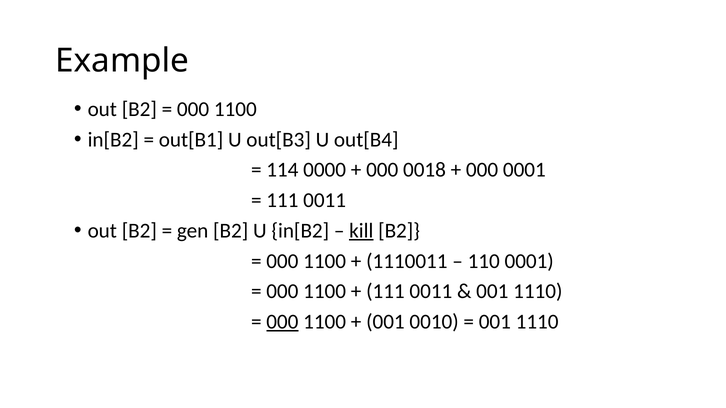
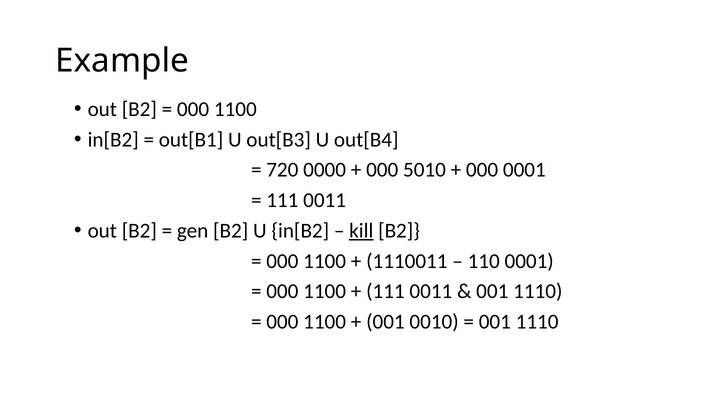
114: 114 -> 720 (282, 170)
0018: 0018 -> 5010 (424, 170)
000 underline: present -> none (282, 322)
